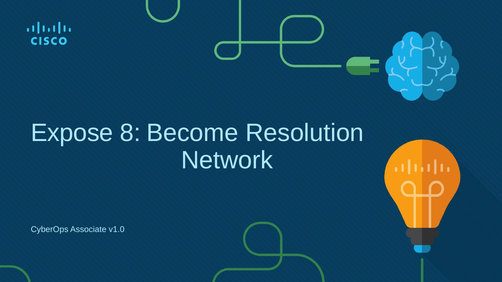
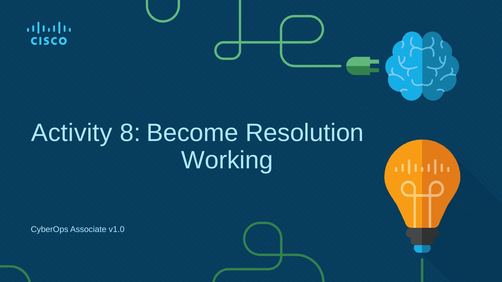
Expose: Expose -> Activity (72, 133)
Network: Network -> Working (227, 160)
